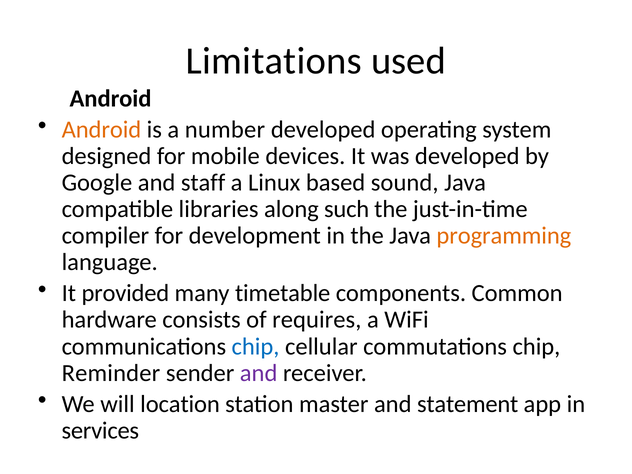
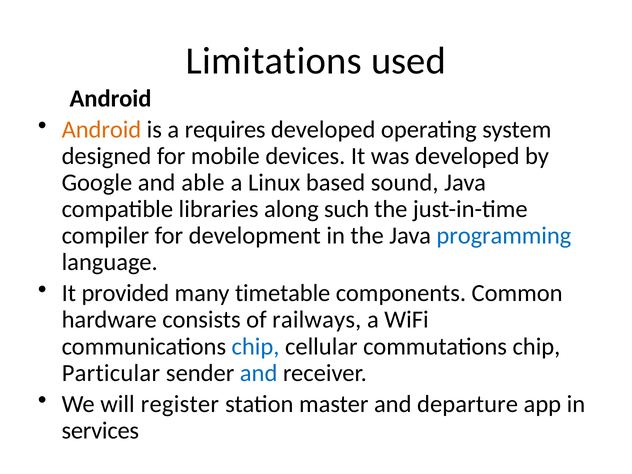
number: number -> requires (225, 130)
staff: staff -> able (203, 183)
programming colour: orange -> blue (504, 236)
requires: requires -> railways (317, 320)
Reminder: Reminder -> Particular (111, 373)
and colour: purple -> blue (259, 373)
location: location -> register (180, 404)
statement: statement -> departure (468, 404)
